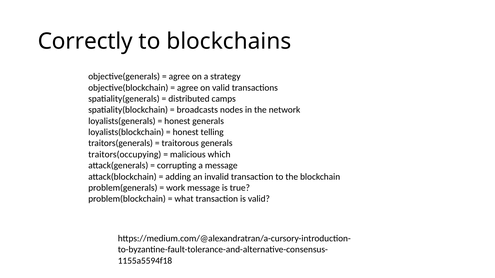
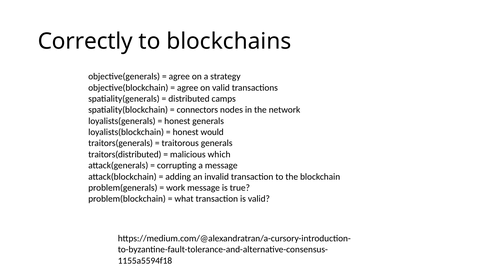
broadcasts: broadcasts -> connectors (197, 110)
telling: telling -> would (212, 132)
traitors(occupying: traitors(occupying -> traitors(distributed (125, 155)
